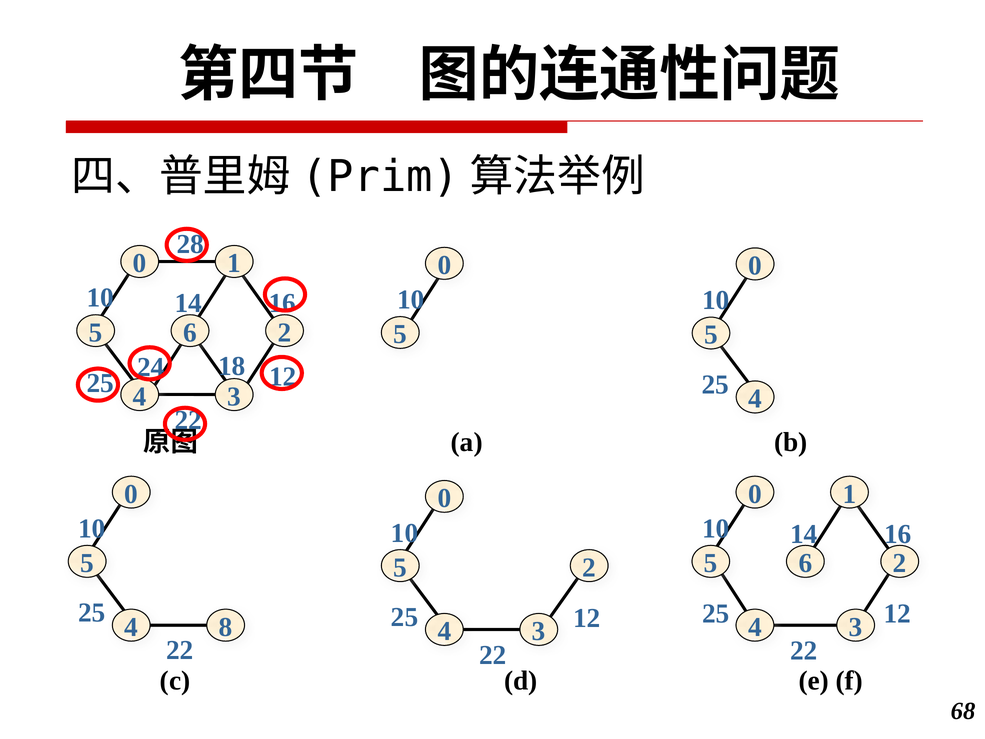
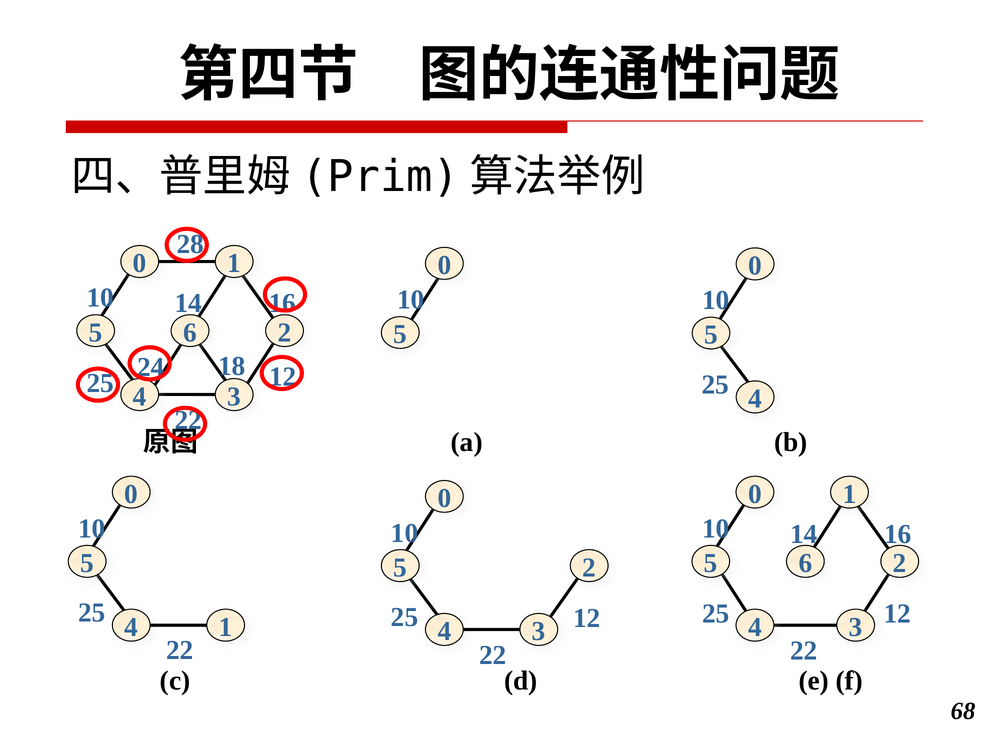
4 8: 8 -> 1 (226, 627)
